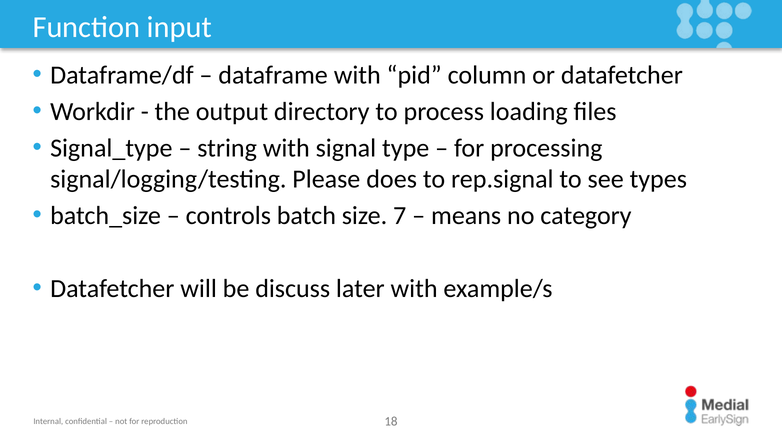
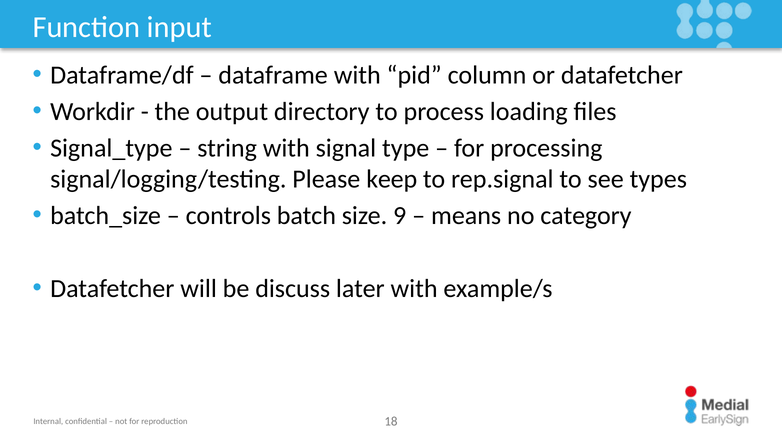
does: does -> keep (392, 179)
7: 7 -> 9 (400, 216)
